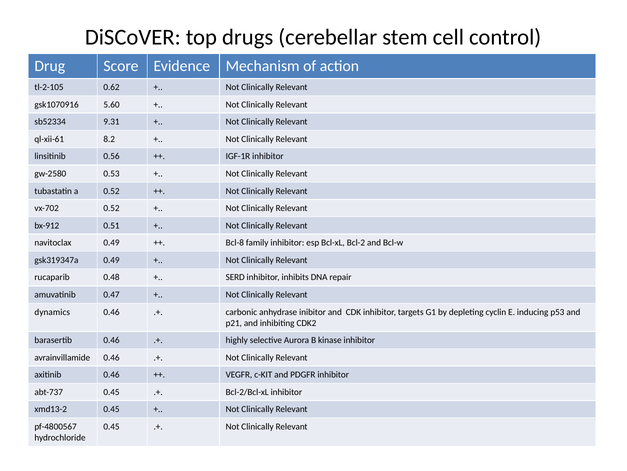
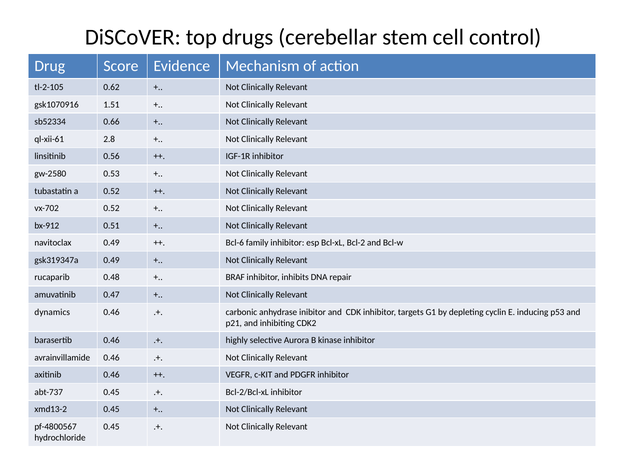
5.60: 5.60 -> 1.51 (112, 104)
9.31: 9.31 -> 0.66 (112, 122)
8.2: 8.2 -> 2.8 (109, 139)
Bcl-8: Bcl-8 -> Bcl-6 (235, 242)
SERD: SERD -> BRAF (235, 277)
